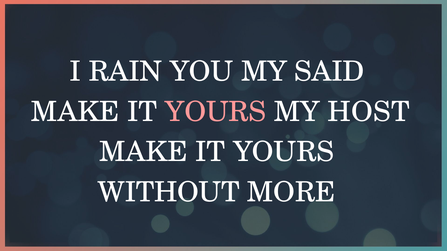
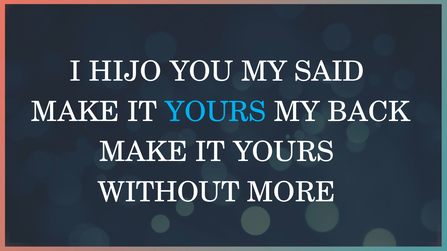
RAIN: RAIN -> HIJO (125, 72)
YOURS colour: pink -> light blue (216, 112)
HOST: HOST -> BACK (369, 112)
